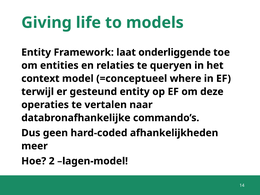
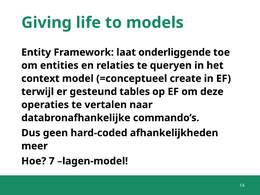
where: where -> create (186, 79)
gesteund entity: entity -> tables (135, 92)
2: 2 -> 7 (52, 161)
